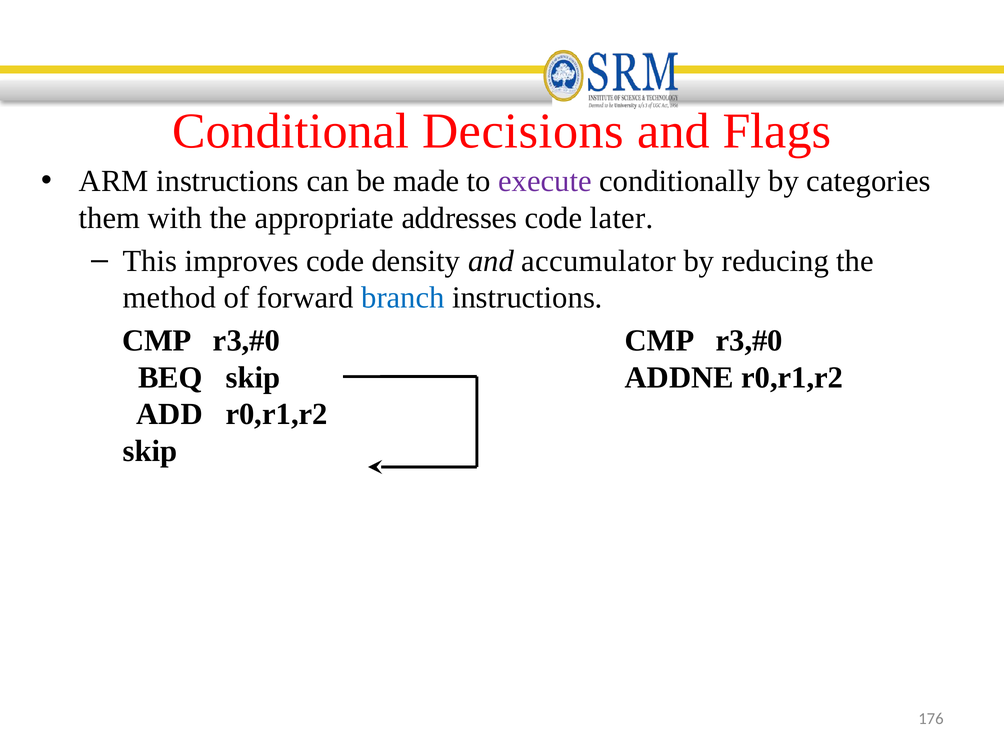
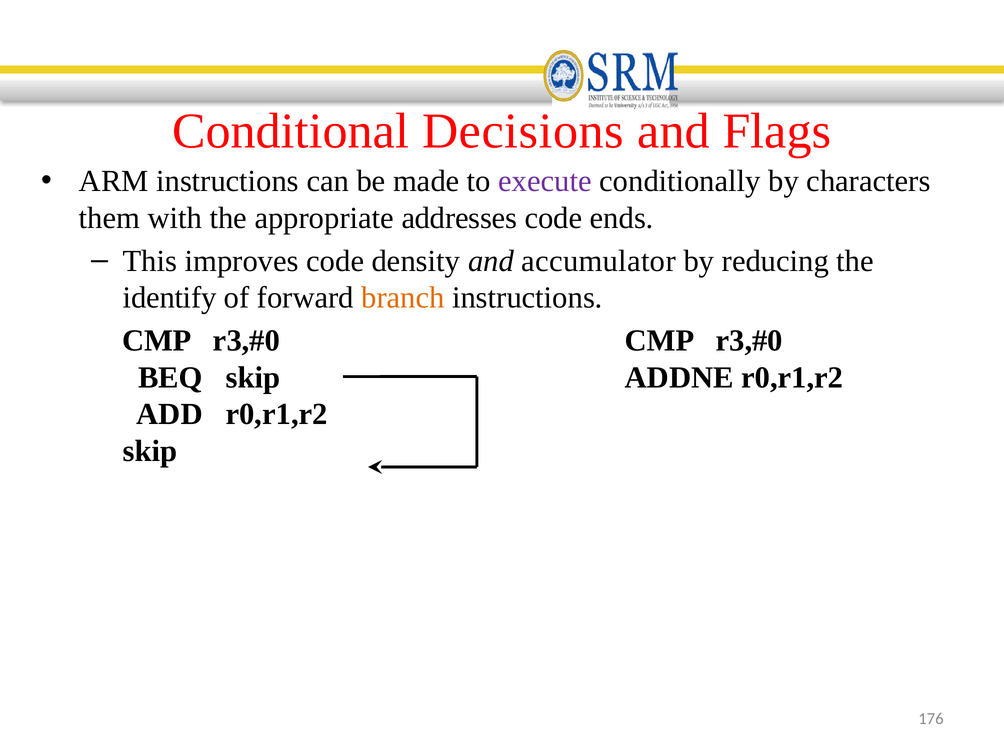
categories: categories -> characters (869, 181)
later: later -> ends (622, 218)
method: method -> identify (170, 298)
branch colour: blue -> orange (403, 298)
